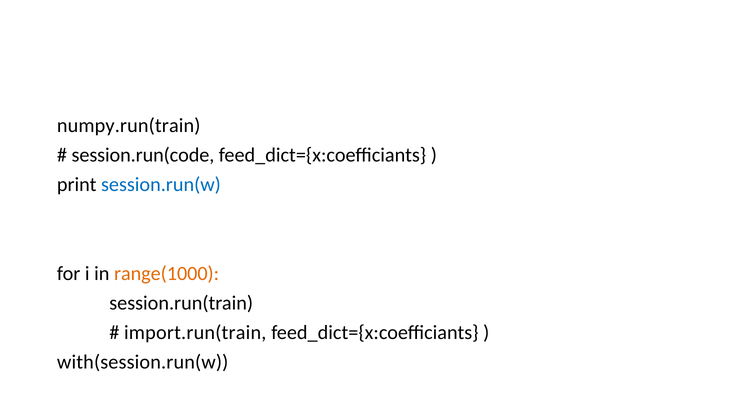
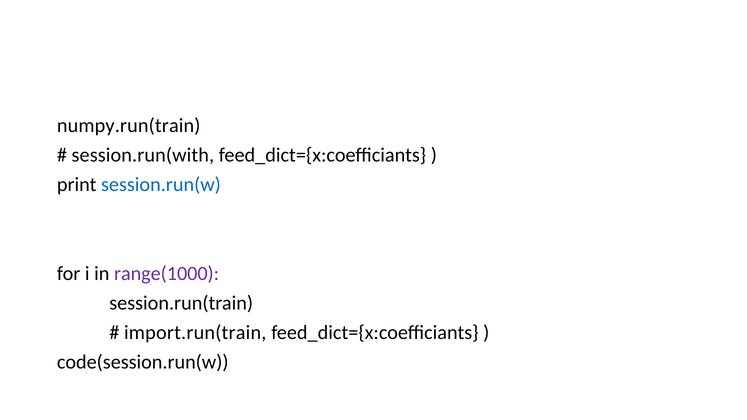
session.run(code: session.run(code -> session.run(with (143, 155)
range(1000 colour: orange -> purple (167, 274)
with(session.run(w: with(session.run(w -> code(session.run(w (143, 362)
